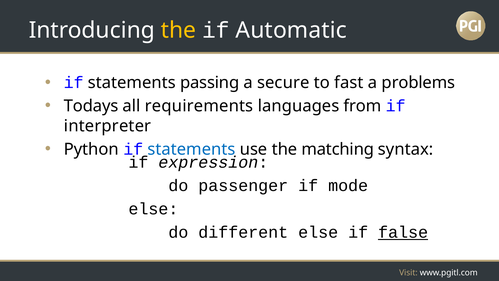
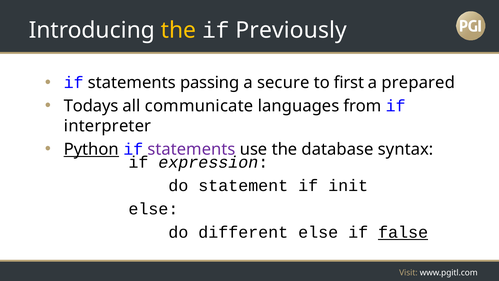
Automatic: Automatic -> Previously (291, 30)
fast: fast -> first (349, 83)
problems: problems -> prepared (418, 83)
requirements: requirements -> communicate (199, 106)
Python underline: none -> present (91, 149)
statements colour: blue -> purple (191, 149)
matching: matching -> database (338, 149)
passenger: passenger -> statement (243, 186)
mode: mode -> init (348, 186)
